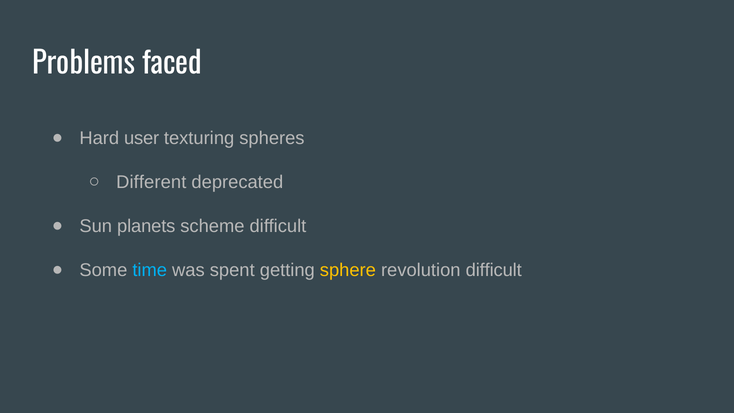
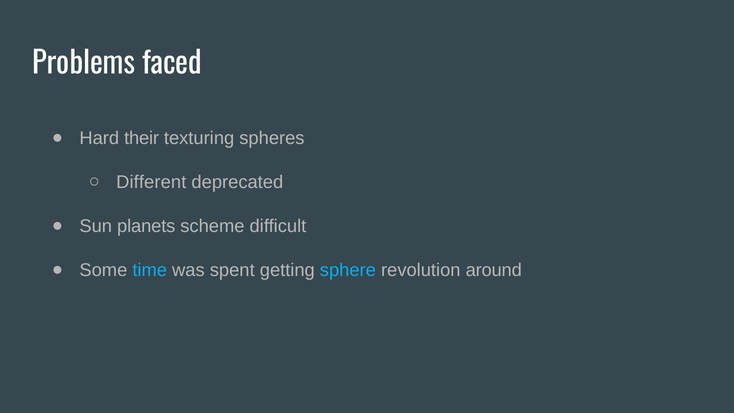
user: user -> their (142, 138)
sphere colour: yellow -> light blue (348, 270)
revolution difficult: difficult -> around (494, 270)
